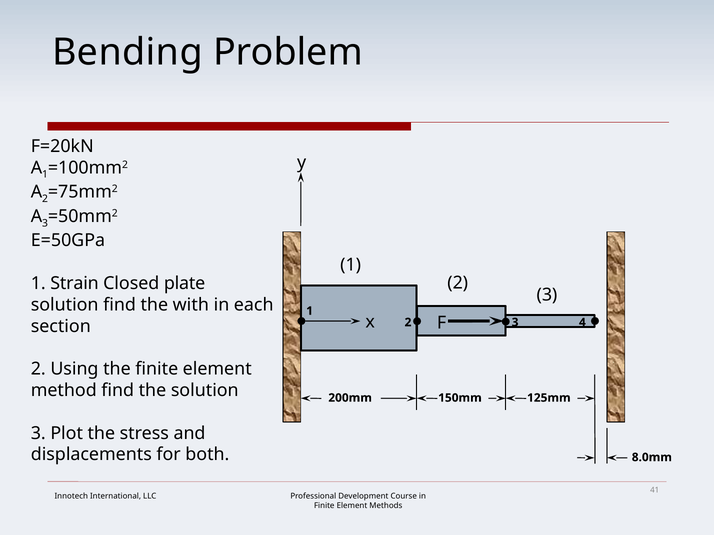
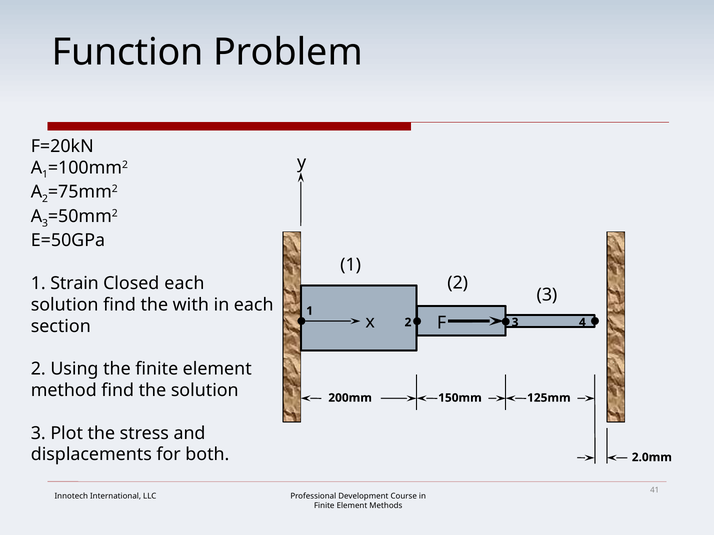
Bending: Bending -> Function (128, 53)
Closed plate: plate -> each (184, 284)
8.0mm: 8.0mm -> 2.0mm (652, 458)
